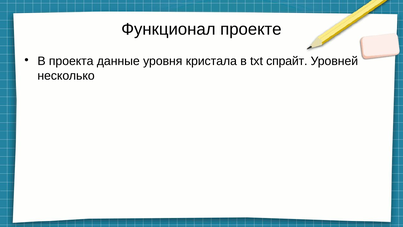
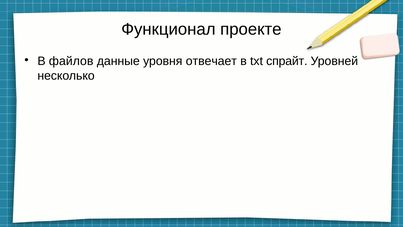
проекта: проекта -> файлов (71, 61)
кристала: кристала -> отвечает (211, 61)
